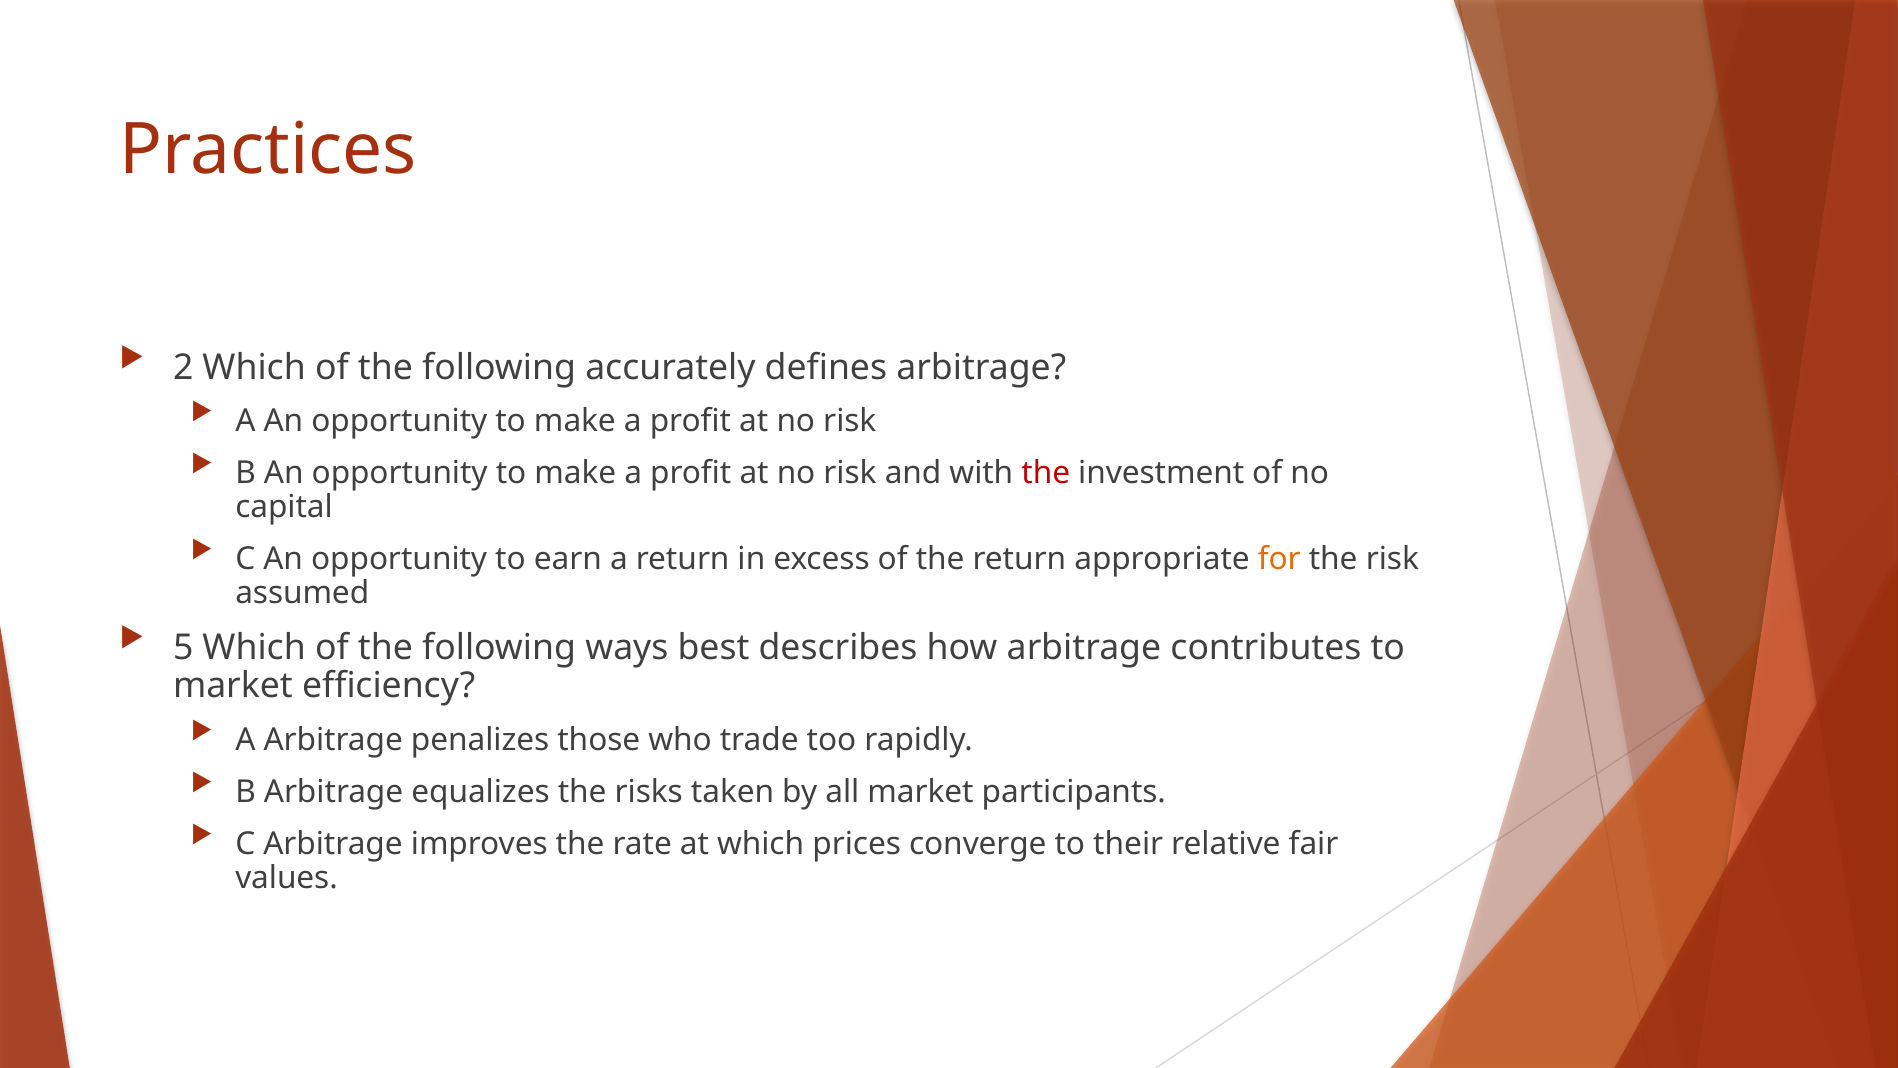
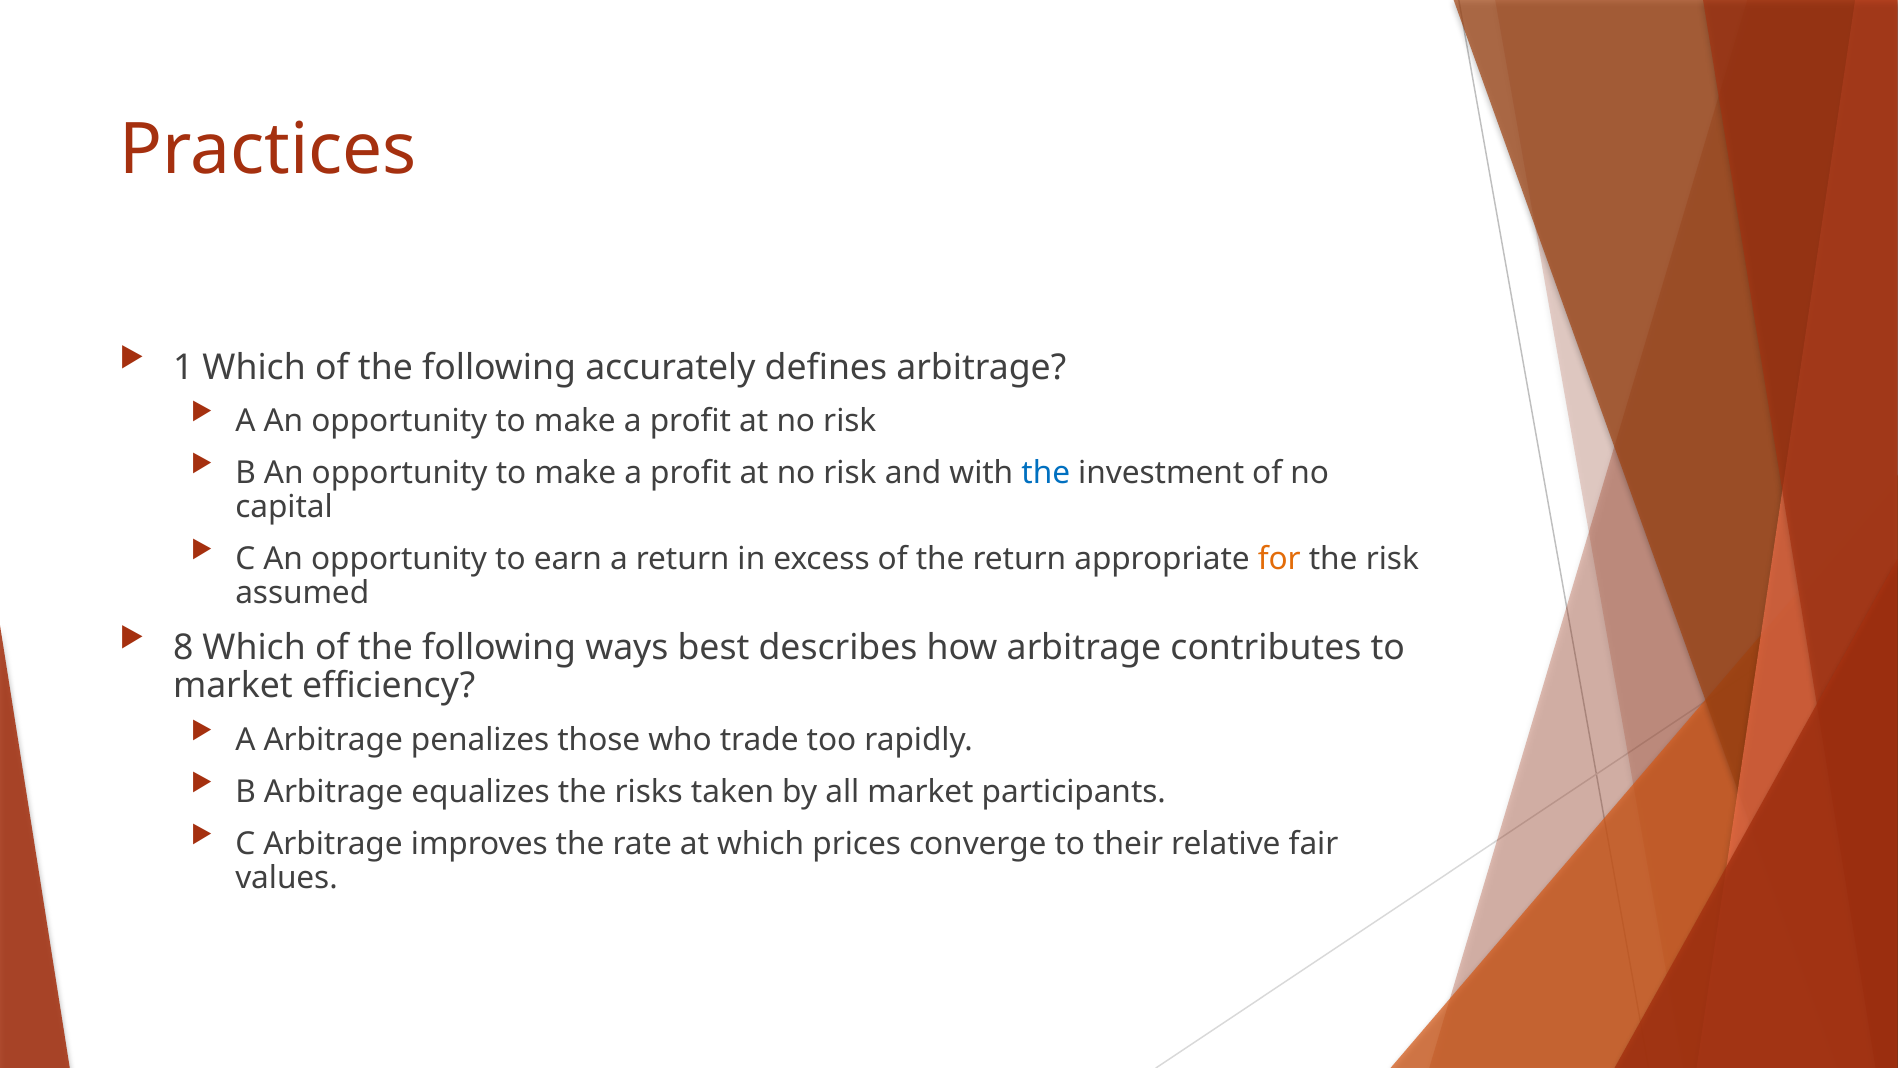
2: 2 -> 1 (183, 367)
the colour: red -> blue (1046, 473)
5: 5 -> 8 (183, 647)
